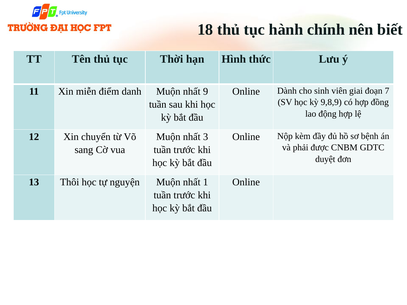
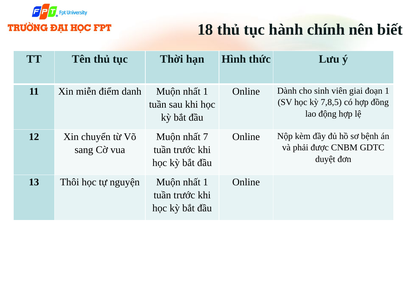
danh Muộn nhất 9: 9 -> 1 (206, 92)
đoạn 7: 7 -> 1 (387, 91)
9,8,9: 9,8,9 -> 7,8,5 (331, 102)
3: 3 -> 7 (206, 137)
